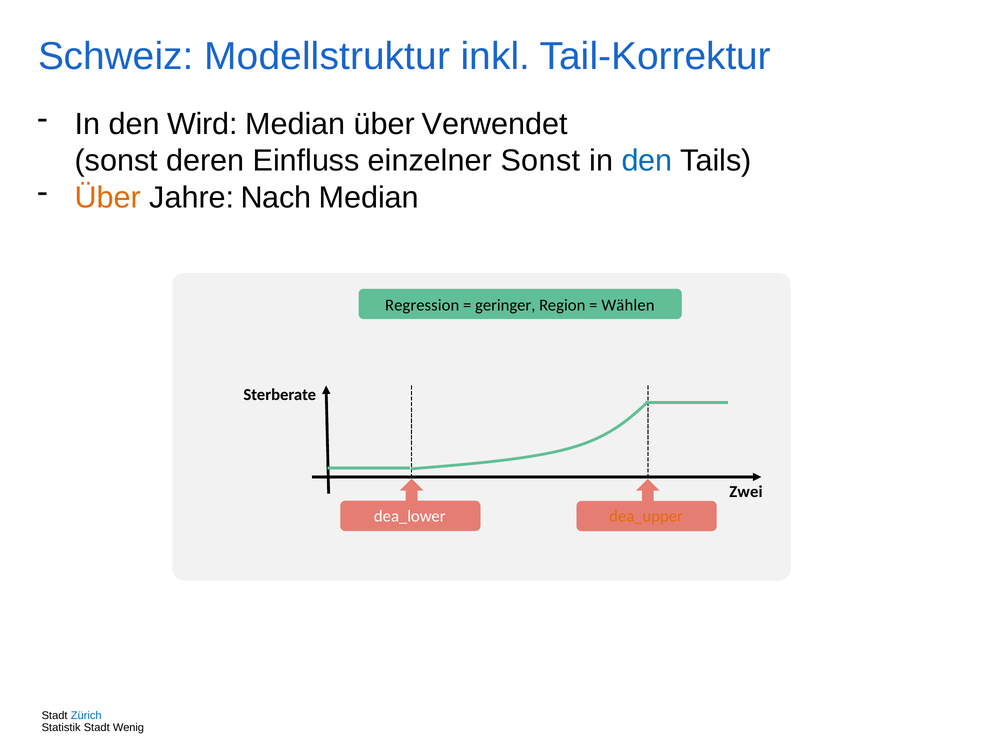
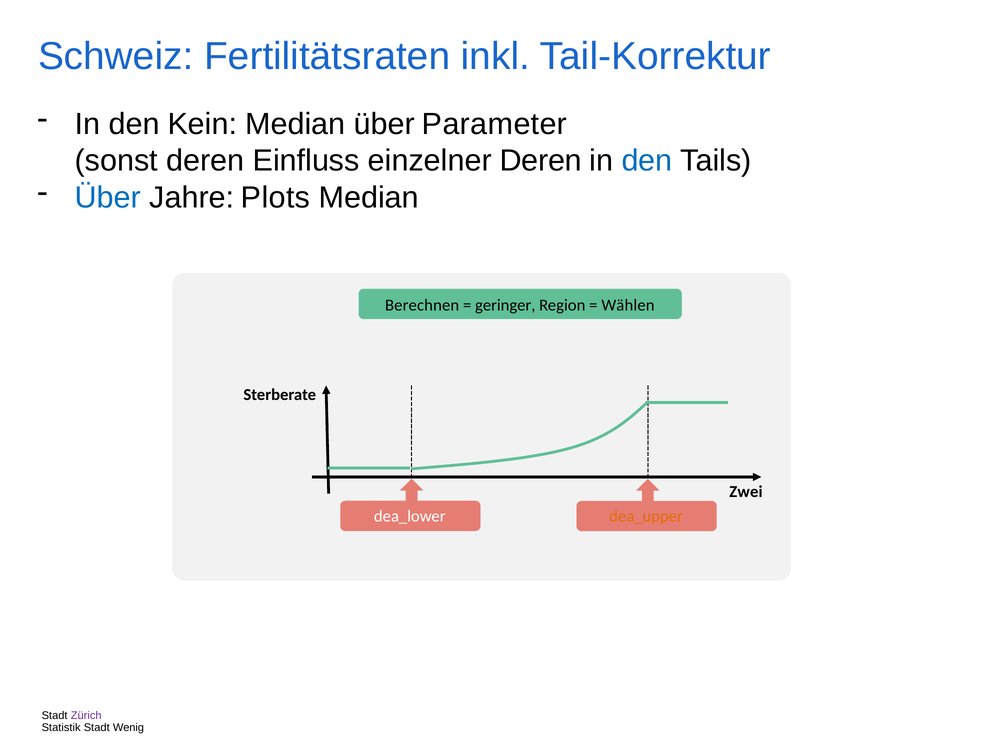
Modellstruktur: Modellstruktur -> Fertilitätsraten (327, 57)
Wird: Wird -> Kein (202, 124)
Verwendet: Verwendet -> Parameter (495, 124)
einzelner Sonst: Sonst -> Deren (541, 161)
Über colour: orange -> blue (108, 197)
Nach: Nach -> Plots (276, 197)
Regression: Regression -> Berechnen (422, 305)
Zürich colour: blue -> purple (86, 715)
